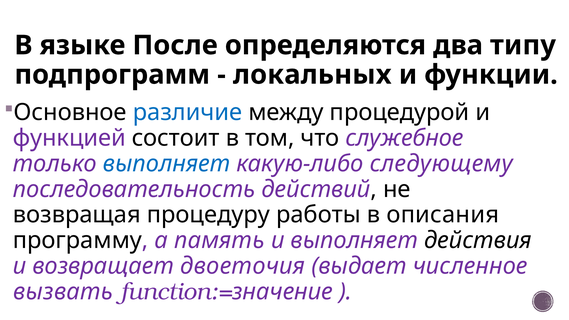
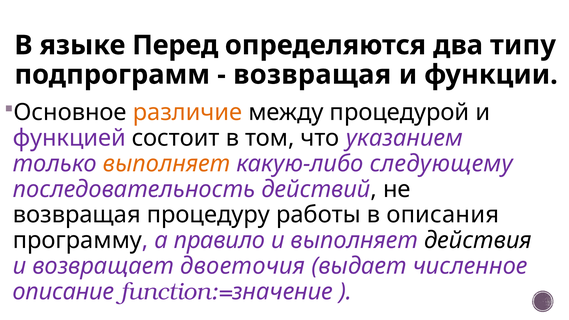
После: После -> Перед (175, 45)
локальных: локальных -> возвращая (312, 75)
различие colour: blue -> orange (188, 113)
служебное: служебное -> указанием (404, 138)
выполняет colour: blue -> orange (167, 164)
память: память -> правило (220, 240)
вызвать: вызвать -> описание (63, 292)
